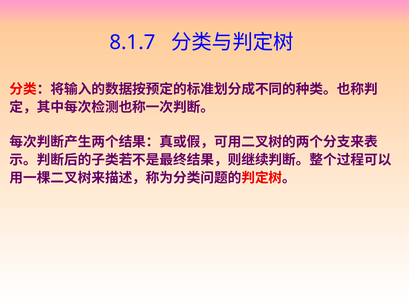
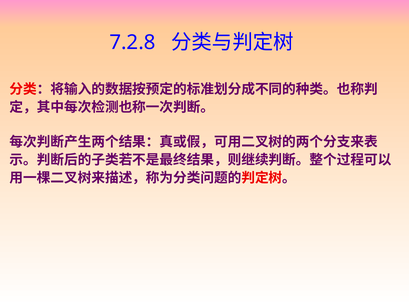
8.1.7: 8.1.7 -> 7.2.8 (133, 42)
